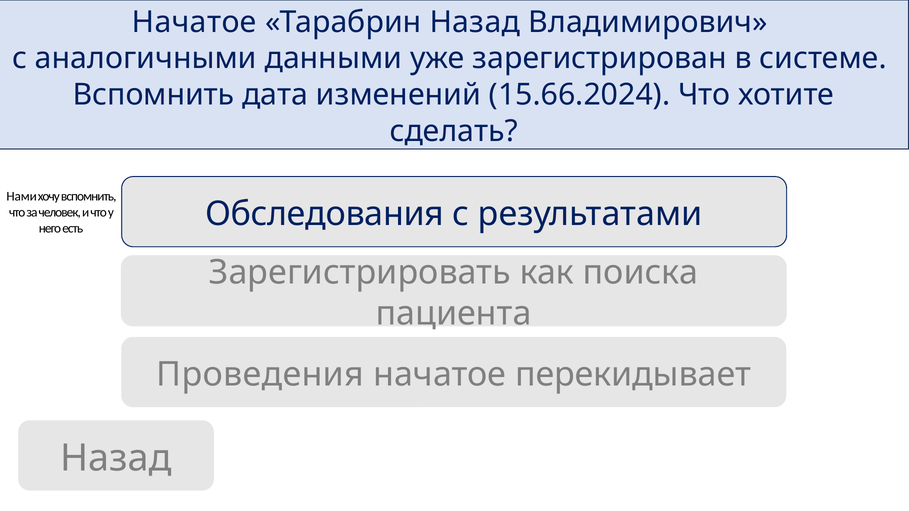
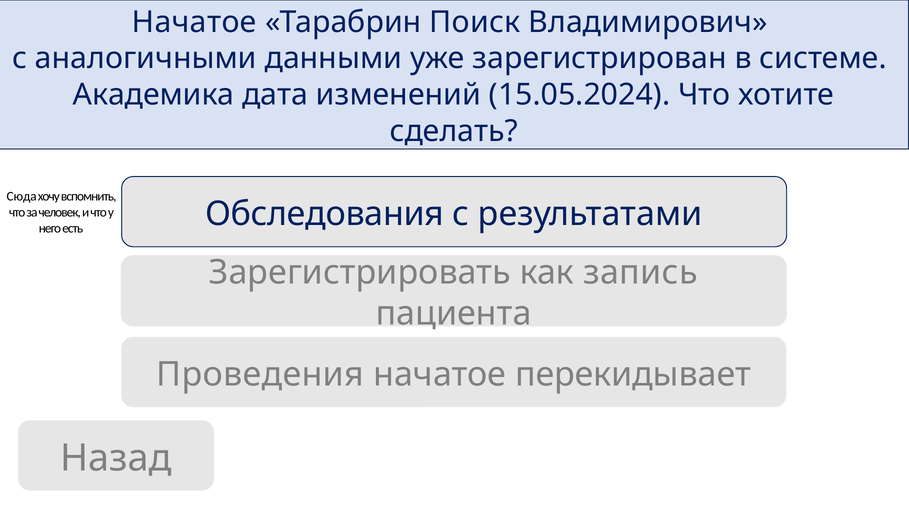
Тарабрин Назад: Назад -> Поиск (475, 22)
Вспомнить: Вспомнить -> Академика (154, 95)
15.66.2024: 15.66.2024 -> 15.05.2024 (580, 95)
Нами: Нами -> Сюда (22, 196)
поиска: поиска -> запись (640, 273)
